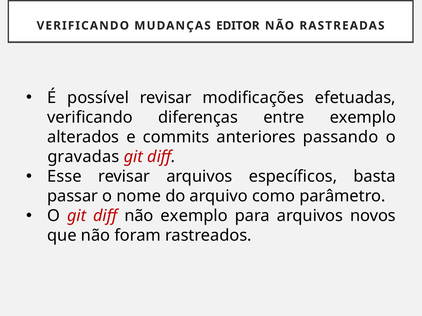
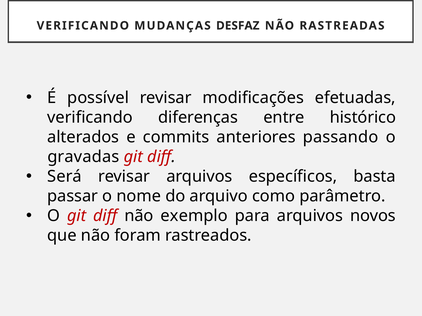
EDITOR: EDITOR -> DESFAZ (238, 26)
entre exemplo: exemplo -> histórico (363, 118)
Esse: Esse -> Será (65, 177)
